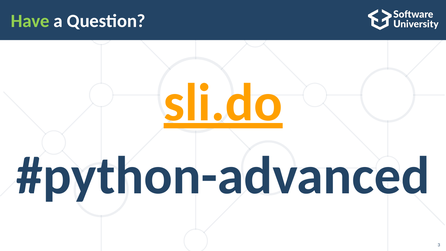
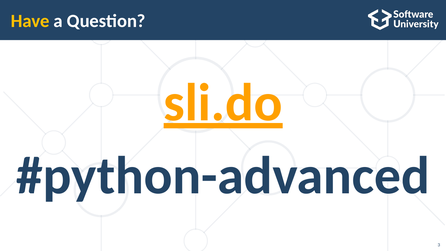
Have colour: light green -> yellow (30, 21)
